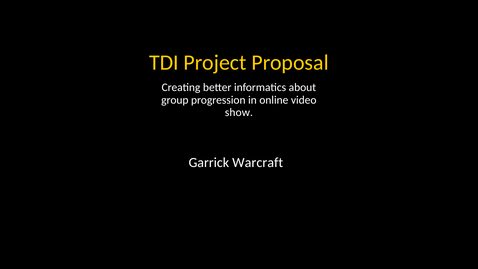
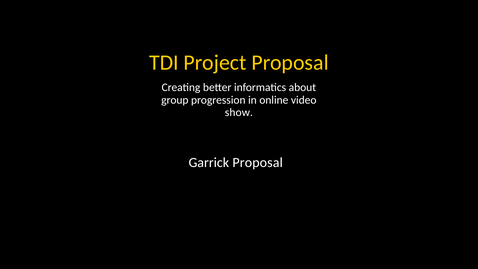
Garrick Warcraft: Warcraft -> Proposal (258, 162)
